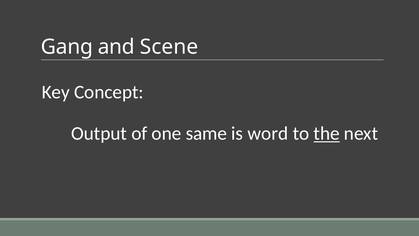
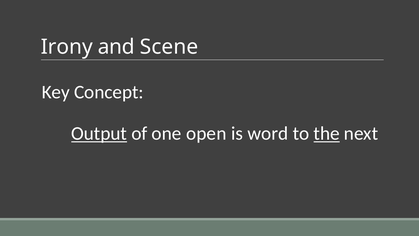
Gang: Gang -> Irony (67, 47)
Output underline: none -> present (99, 133)
same: same -> open (206, 133)
